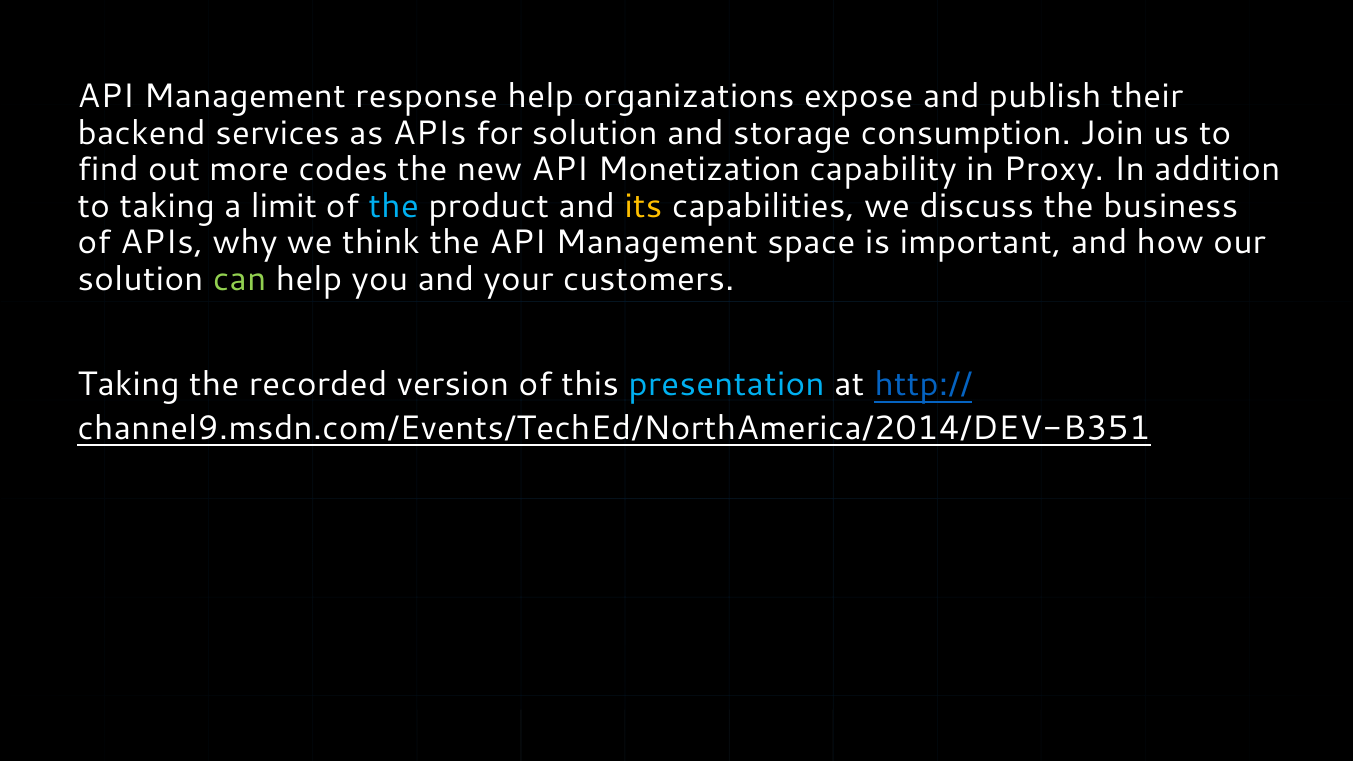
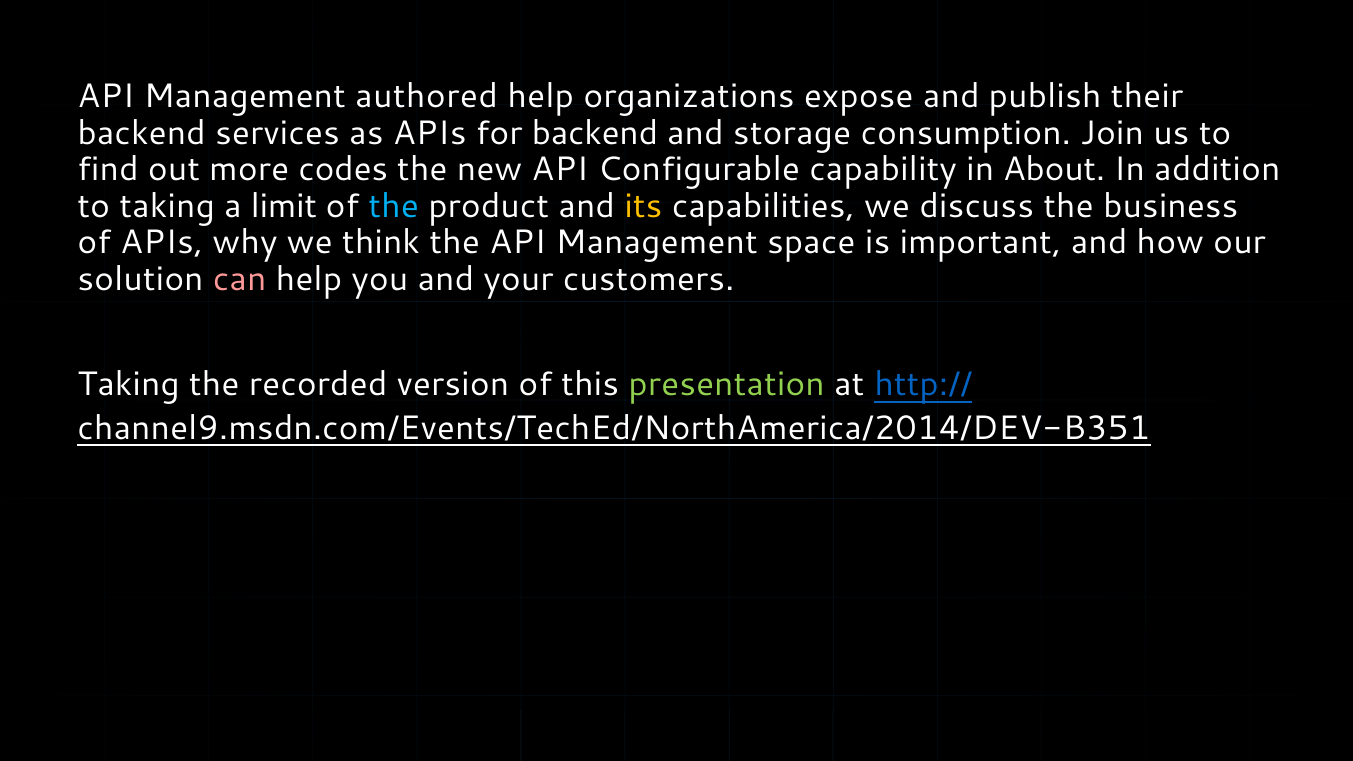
response: response -> authored (427, 96)
for solution: solution -> backend (595, 133)
Monetization: Monetization -> Configurable (699, 169)
Proxy: Proxy -> About (1054, 169)
can colour: light green -> pink (240, 279)
presentation colour: light blue -> light green (727, 385)
